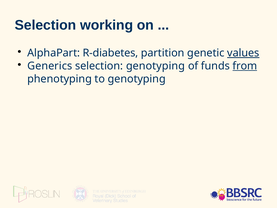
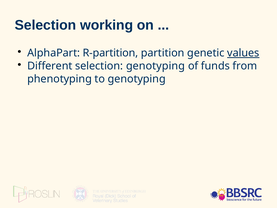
R-diabetes: R-diabetes -> R-partition (110, 53)
Generics: Generics -> Different (50, 66)
from underline: present -> none (245, 66)
